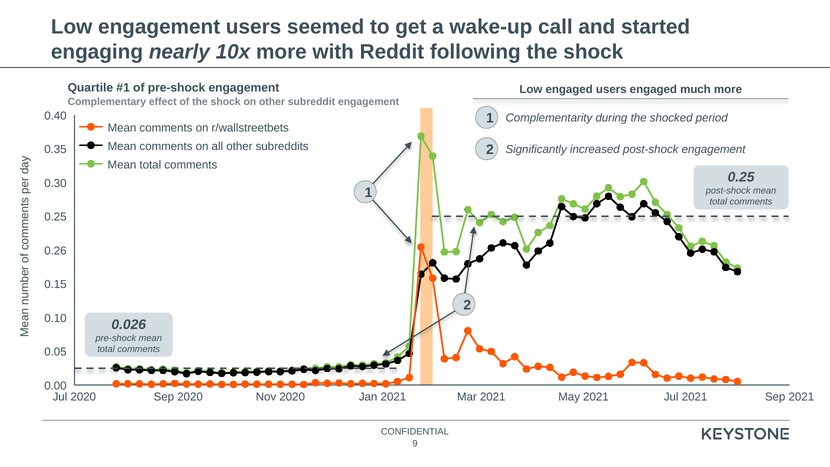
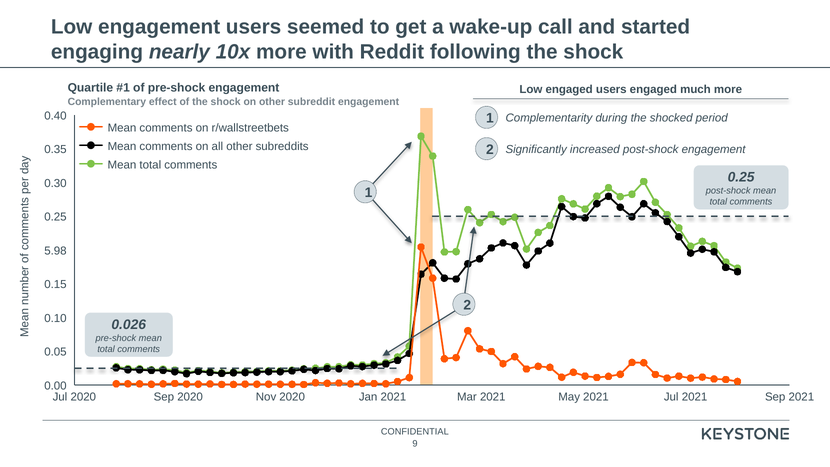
0.26: 0.26 -> 5.98 (55, 251)
